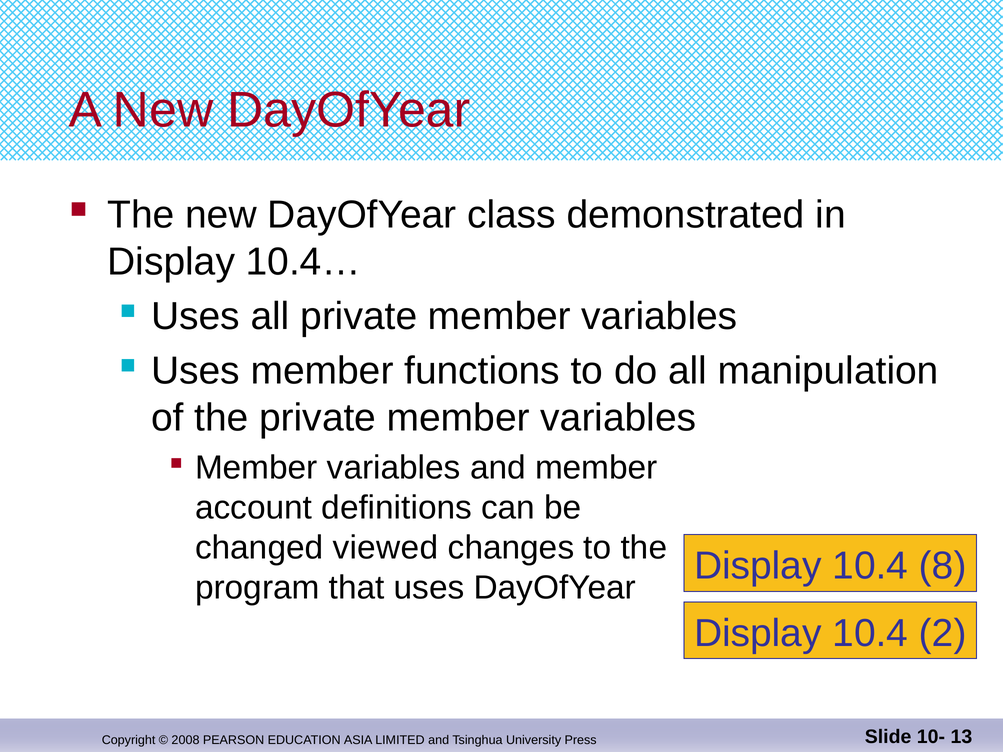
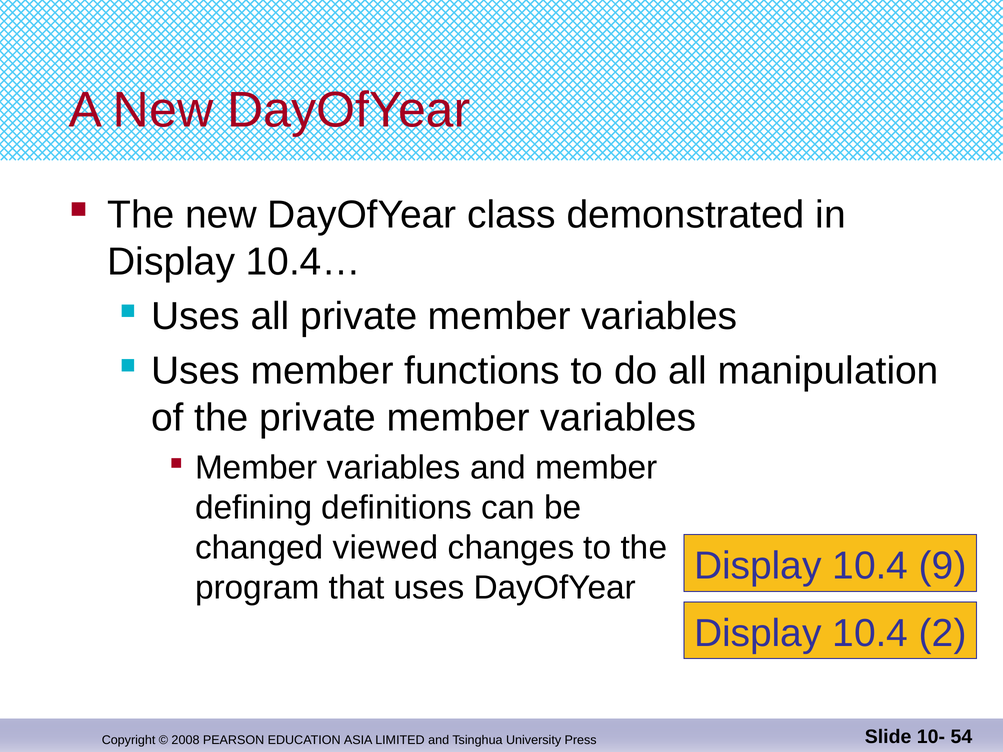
account: account -> defining (254, 508)
8: 8 -> 9 (943, 566)
13: 13 -> 54 (961, 737)
